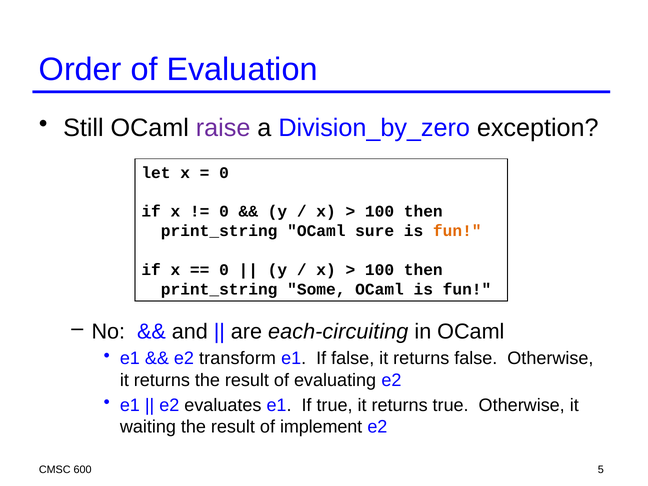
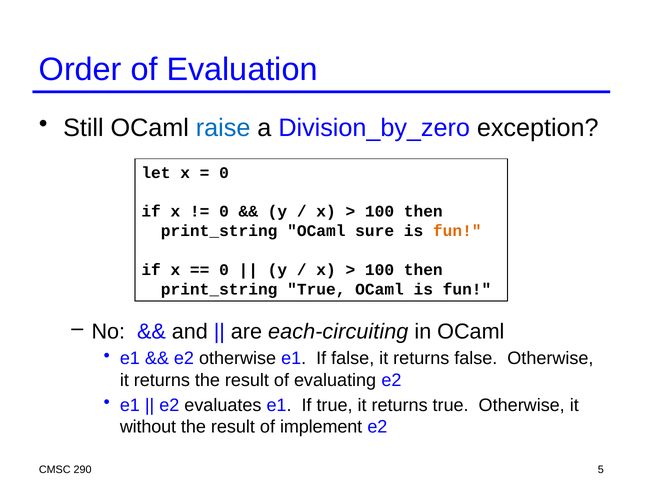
raise colour: purple -> blue (223, 128)
print_string Some: Some -> True (316, 289)
e2 transform: transform -> otherwise (238, 359)
waiting: waiting -> without (148, 427)
600: 600 -> 290 (83, 469)
